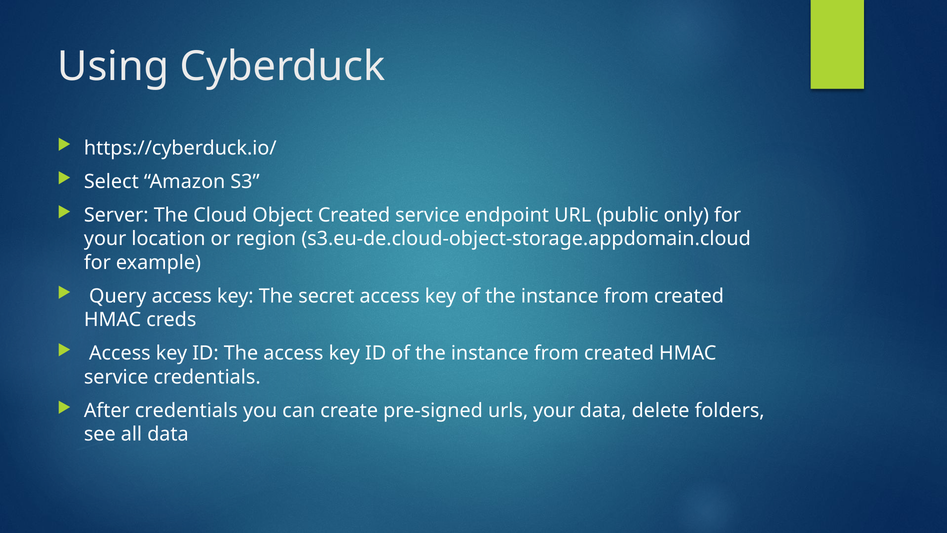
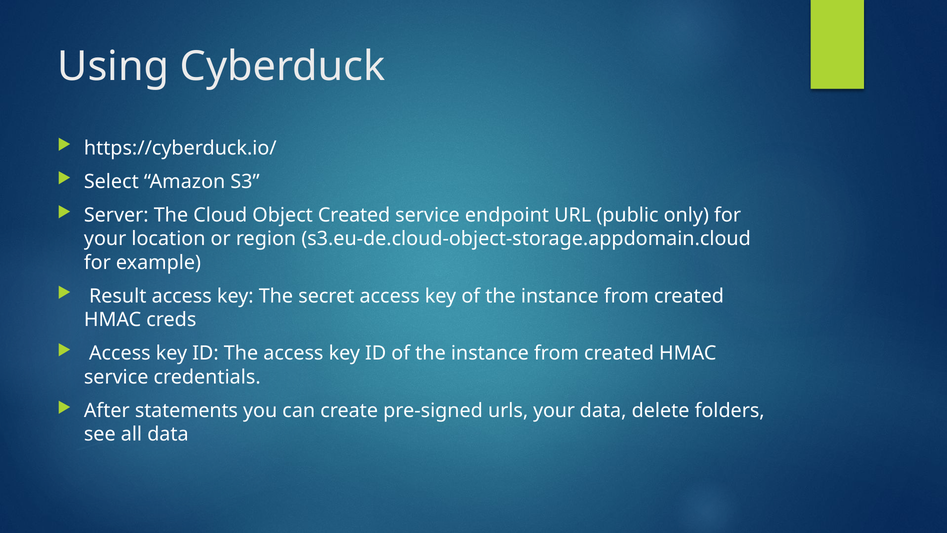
Query: Query -> Result (118, 296)
After credentials: credentials -> statements (186, 410)
